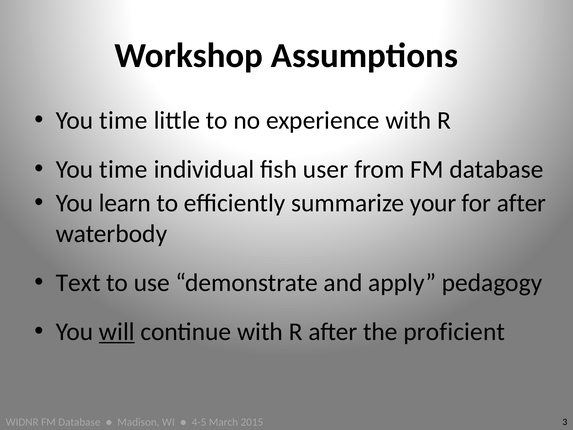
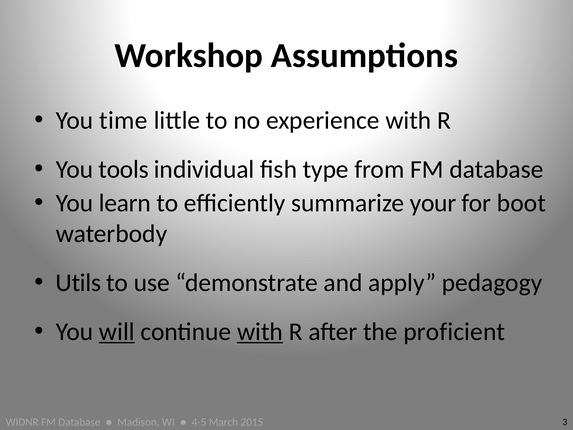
time: time -> tools (124, 169)
user: user -> type (326, 169)
for after: after -> boot (521, 203)
Text: Text -> Utils (78, 283)
with underline: none -> present (260, 332)
